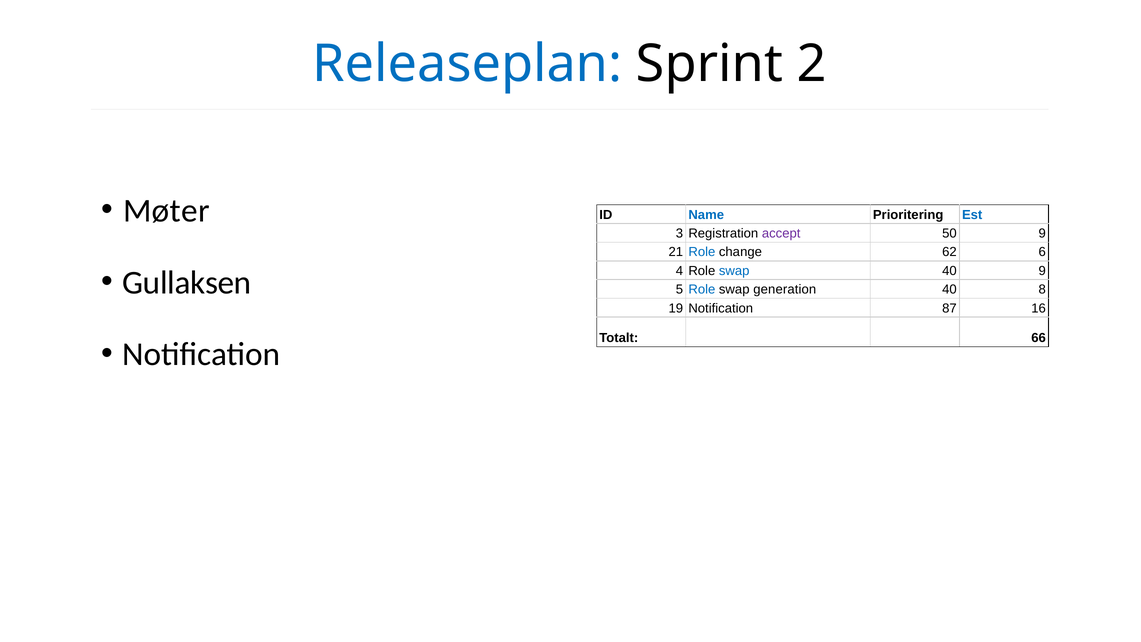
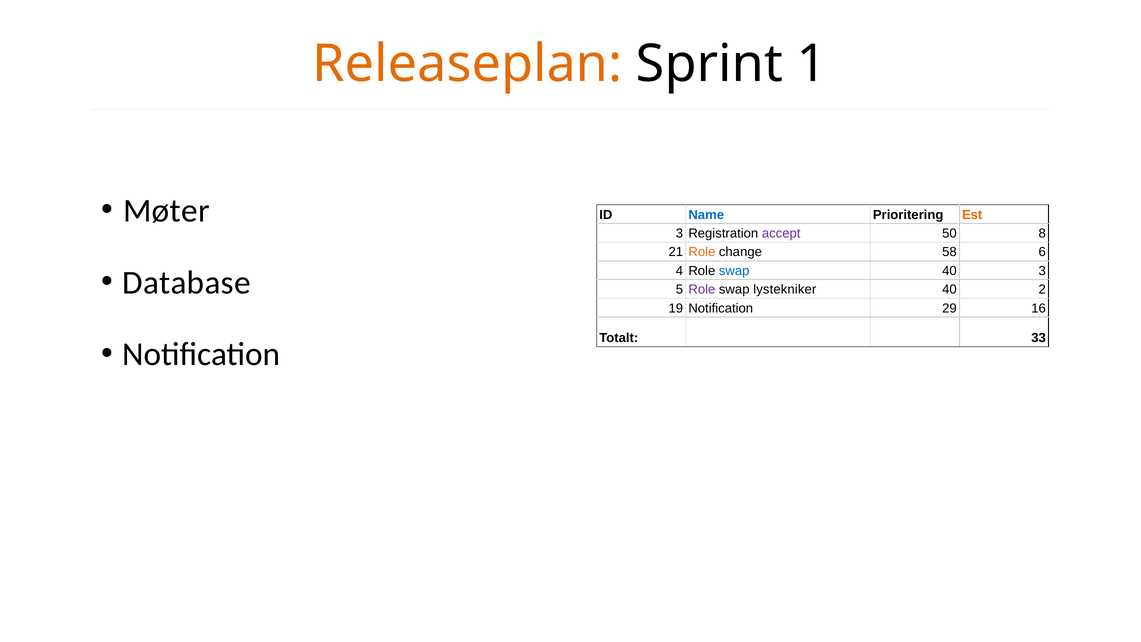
Releaseplan colour: blue -> orange (467, 64)
2: 2 -> 1 (811, 64)
Est colour: blue -> orange (972, 215)
50 9: 9 -> 8 (1042, 233)
Role colour: blue -> orange (702, 252)
62: 62 -> 58 (949, 252)
40 9: 9 -> 3 (1042, 271)
Gullaksen: Gullaksen -> Database (187, 282)
Role colour: blue -> purple (702, 289)
generation: generation -> lystekniker (785, 289)
8: 8 -> 2 (1042, 289)
87: 87 -> 29 (949, 308)
66: 66 -> 33 (1039, 338)
